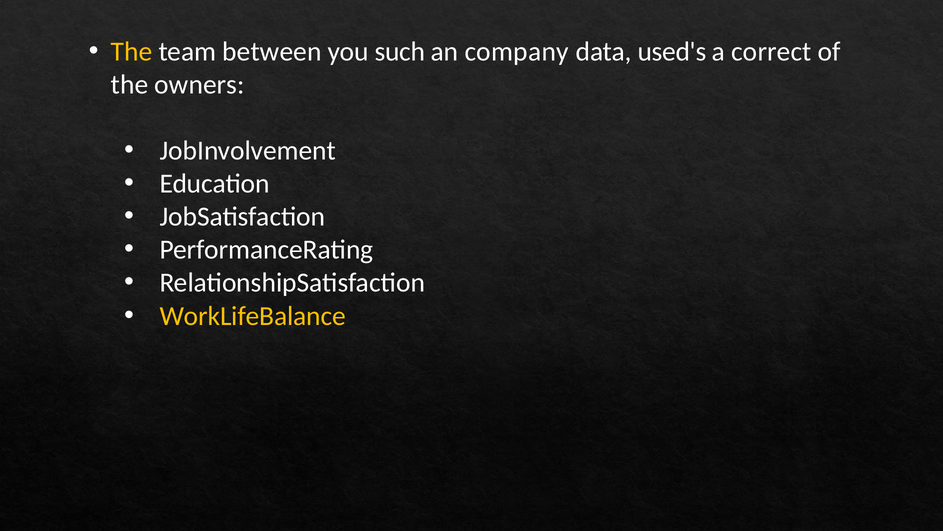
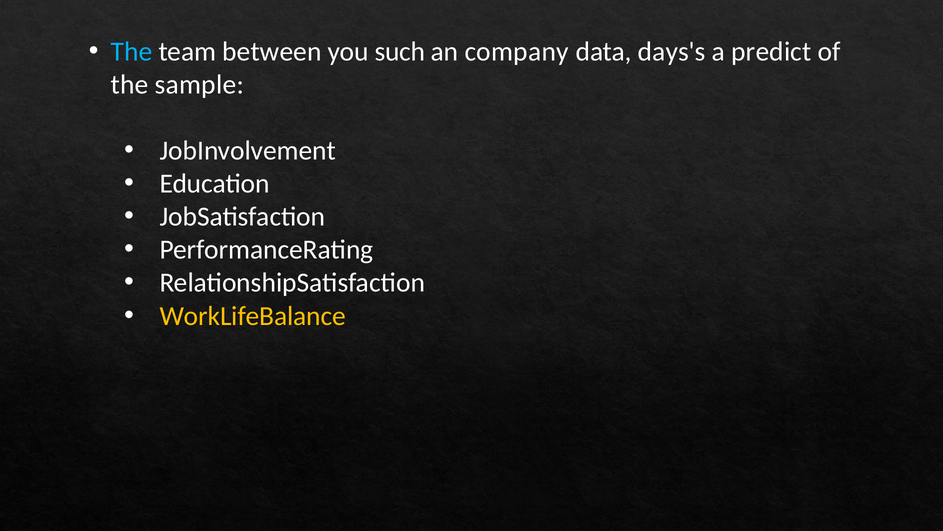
The colour: yellow -> light blue (132, 51)
used's: used's -> days's (672, 51)
correct: correct -> predict (771, 51)
owners: owners -> sample (199, 84)
